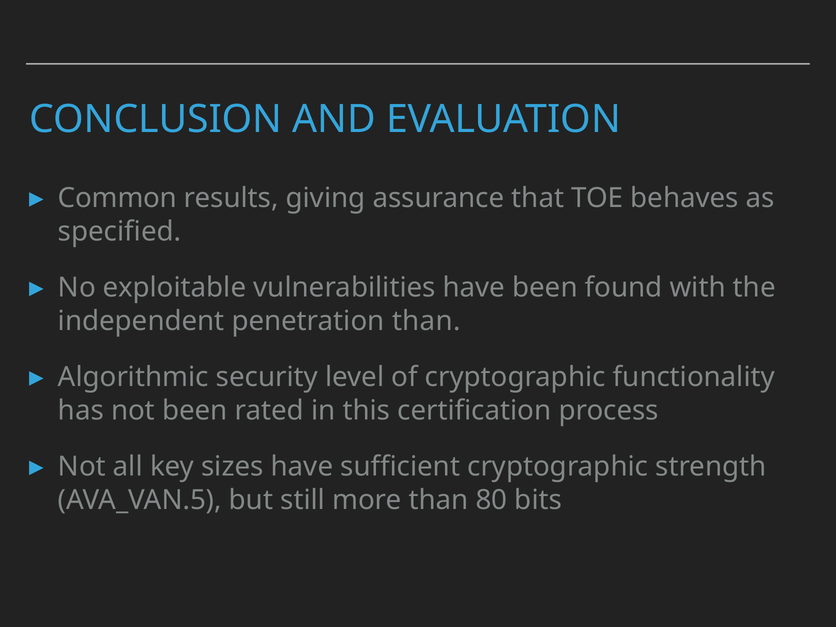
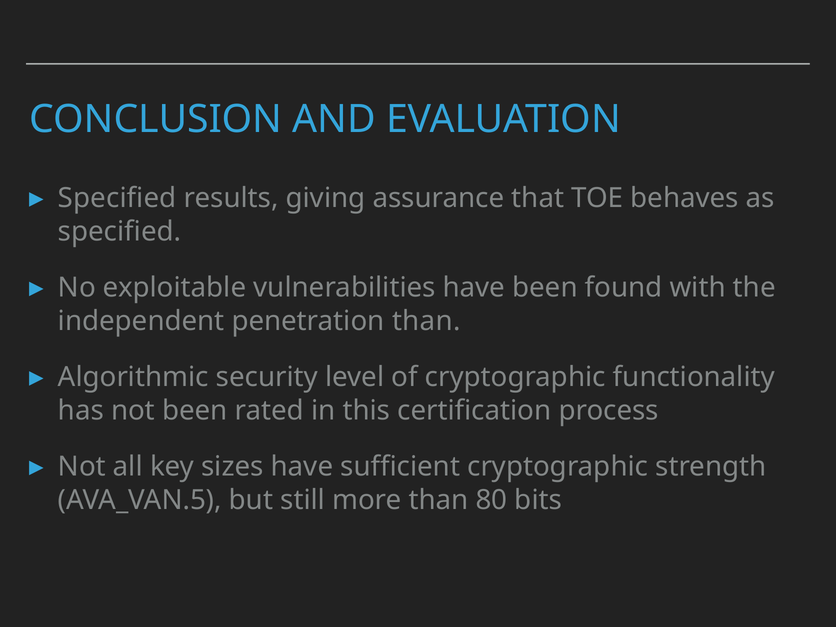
Common: Common -> Specified (117, 198)
